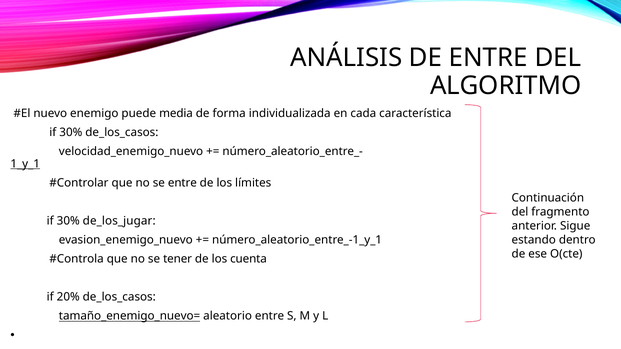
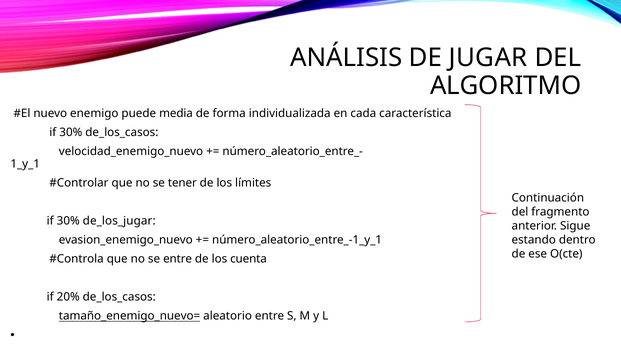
DE ENTRE: ENTRE -> JUGAR (488, 58)
1_y_1 underline: present -> none (25, 164)
se entre: entre -> tener (182, 183)
se tener: tener -> entre (178, 259)
